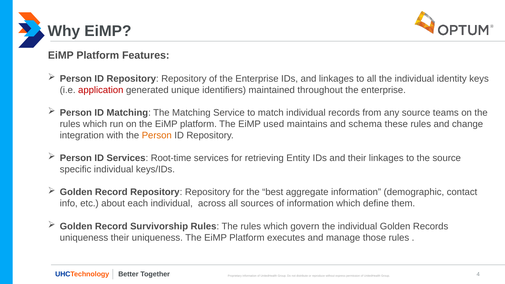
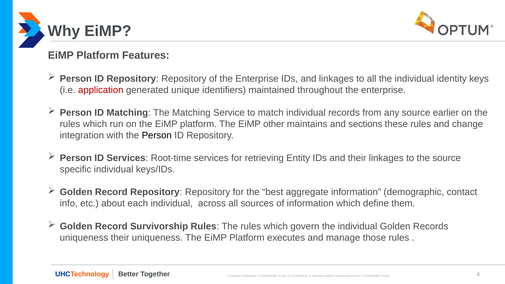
teams: teams -> earlier (446, 113)
used: used -> other (274, 124)
schema: schema -> sections (365, 124)
Person colour: orange -> black (157, 135)
